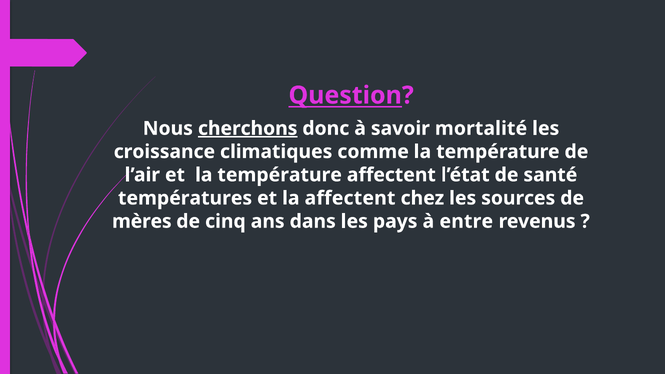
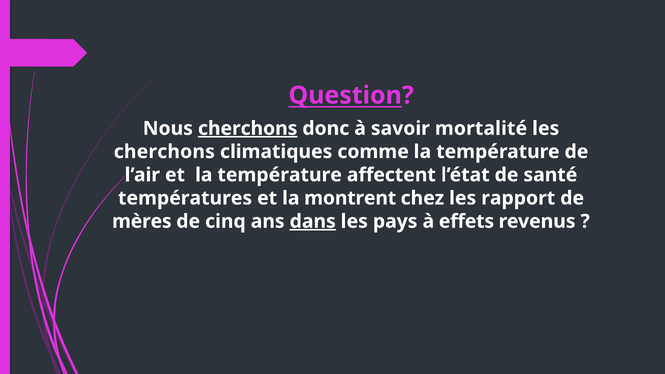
croissance: croissance -> cherchons (164, 152)
la affectent: affectent -> montrent (350, 198)
sources: sources -> rapport (518, 198)
dans underline: none -> present (313, 221)
entre: entre -> effets (466, 221)
